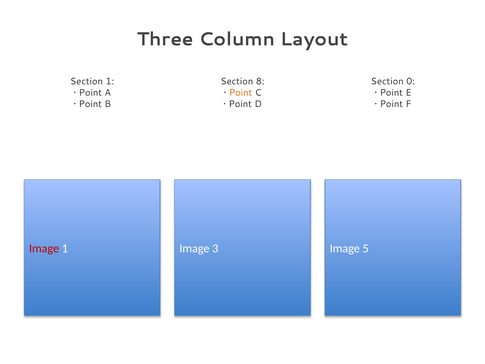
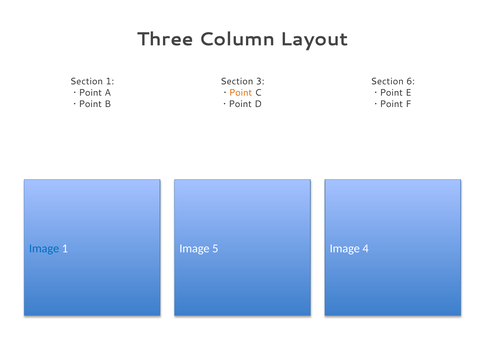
8: 8 -> 3 (260, 81)
0: 0 -> 6 (411, 81)
Image colour: red -> blue (44, 248)
3: 3 -> 5 (215, 248)
5: 5 -> 4 (366, 248)
